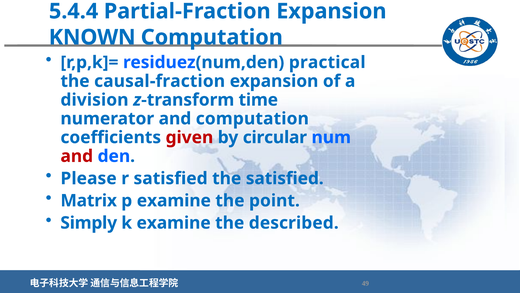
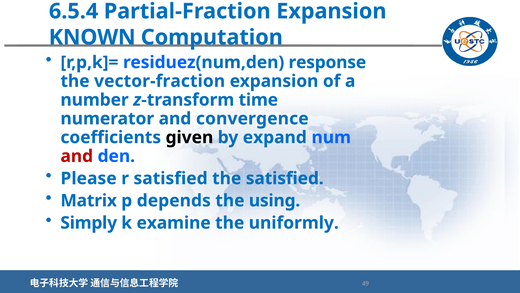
5.4.4: 5.4.4 -> 6.5.4 (74, 11)
practical: practical -> response (327, 62)
causal-fraction: causal-fraction -> vector-fraction (160, 81)
division: division -> number (95, 100)
and computation: computation -> convergence (252, 118)
given colour: red -> black (189, 137)
circular: circular -> expand (275, 137)
p examine: examine -> depends (174, 200)
point: point -> using (275, 200)
described: described -> uniformly (294, 223)
